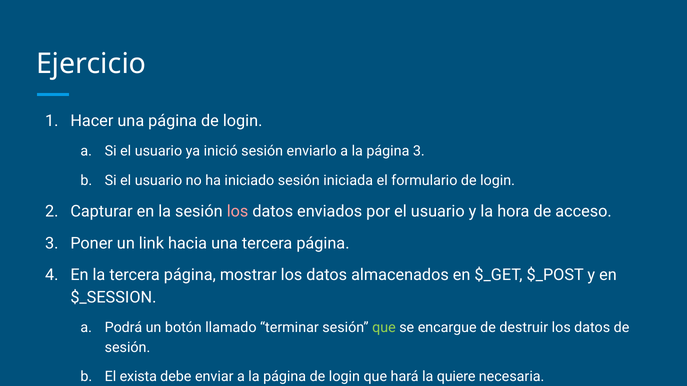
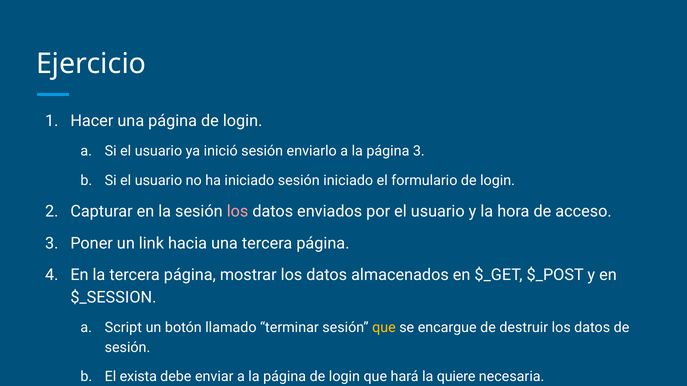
sesión iniciada: iniciada -> iniciado (348, 181)
Podrá: Podrá -> Script (123, 328)
que colour: light green -> yellow (384, 328)
